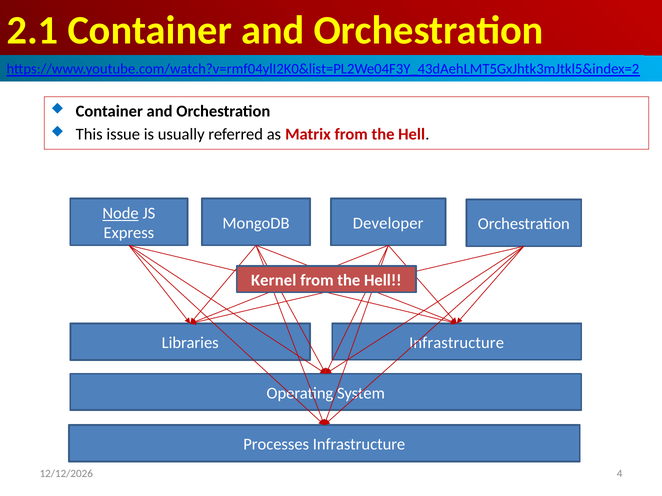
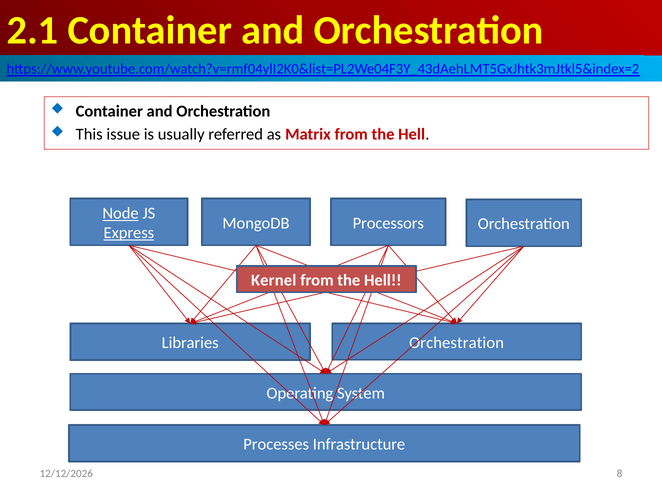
Developer: Developer -> Processors (388, 223)
Express underline: none -> present (129, 233)
Libraries Infrastructure: Infrastructure -> Orchestration (457, 343)
4: 4 -> 8 (620, 474)
